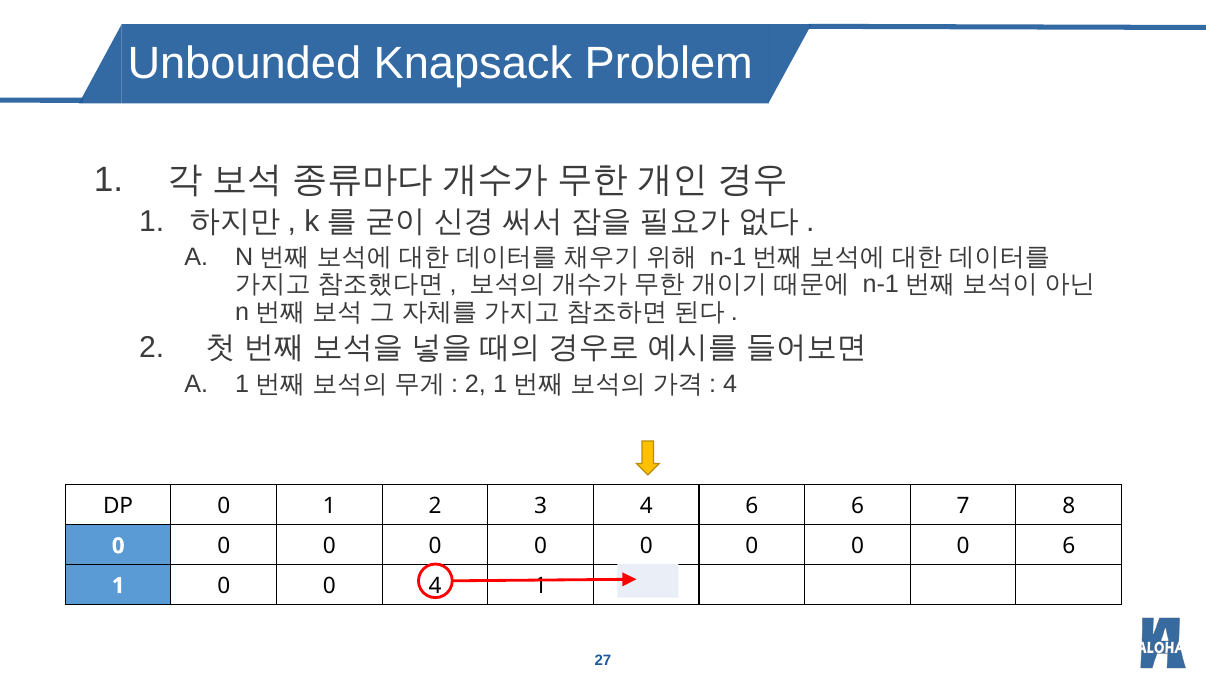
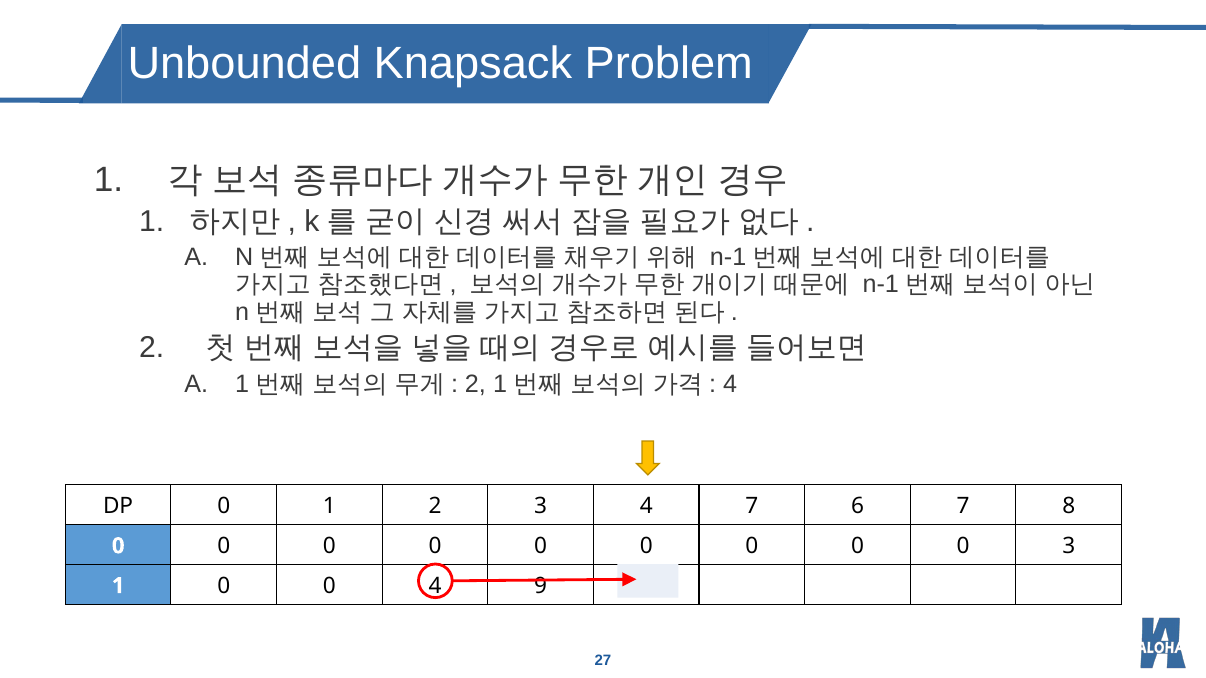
4 6: 6 -> 7 (752, 506)
0 6: 6 -> 3 (1069, 546)
4 1: 1 -> 9 (541, 586)
